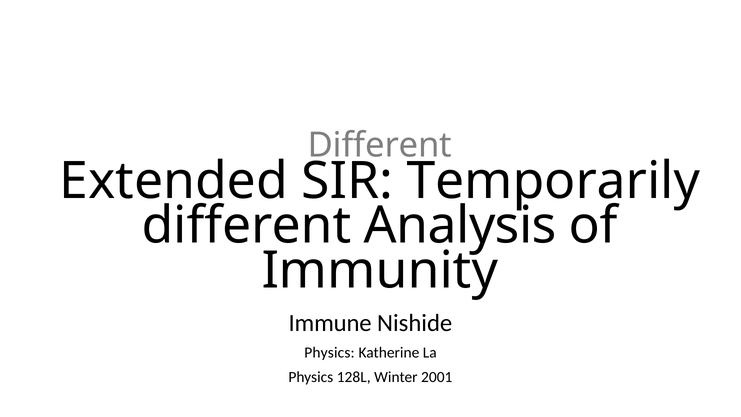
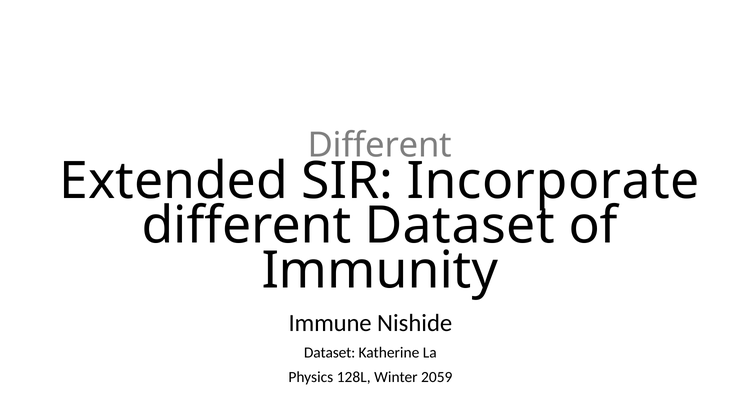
Temporarily: Temporarily -> Incorporate (553, 181)
different Analysis: Analysis -> Dataset (460, 226)
Physics: Physics -> Dataset (330, 352)
2001: 2001 -> 2059 (437, 377)
